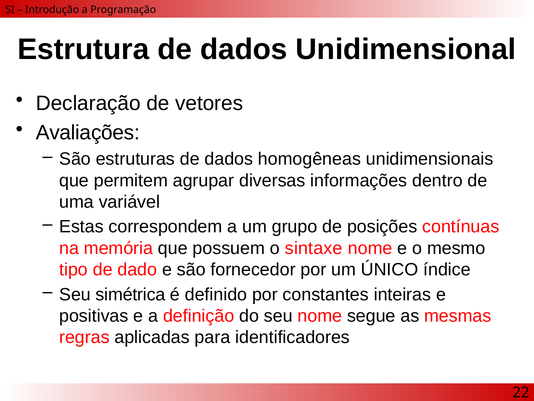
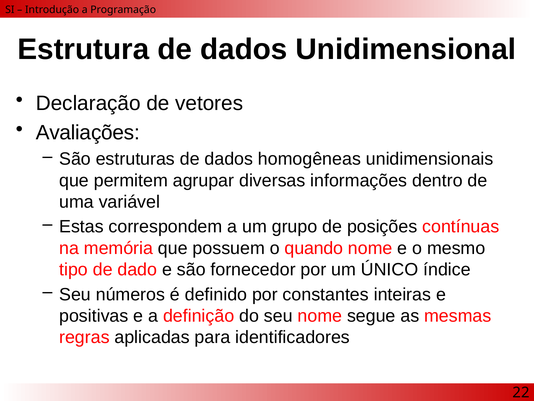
sintaxe: sintaxe -> quando (314, 248)
simétrica: simétrica -> números (130, 294)
